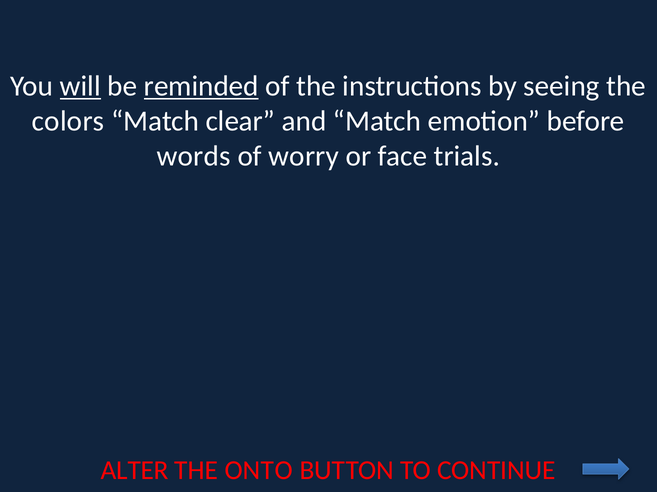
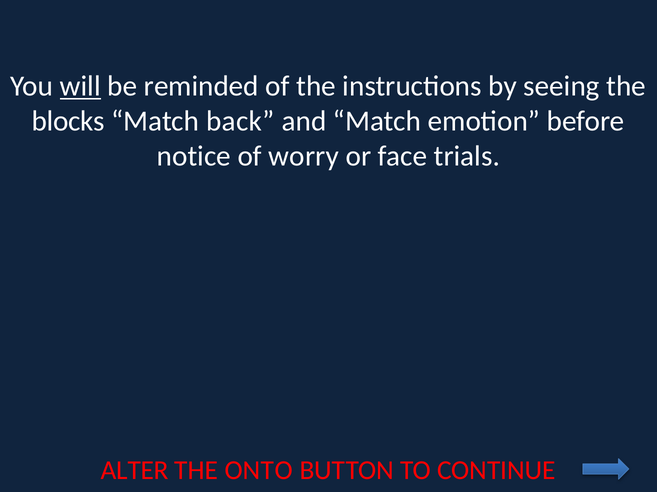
reminded underline: present -> none (201, 86)
colors: colors -> blocks (68, 121)
clear: clear -> back (240, 121)
words: words -> notice (194, 156)
